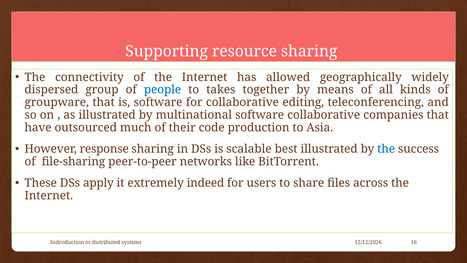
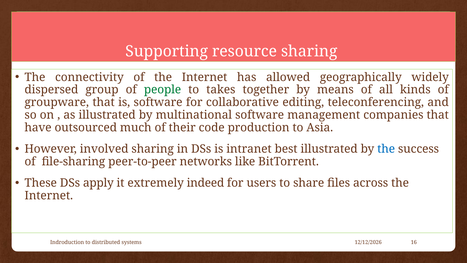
people colour: blue -> green (163, 90)
software collaborative: collaborative -> management (324, 115)
response: response -> involved (104, 149)
scalable: scalable -> intranet (249, 149)
